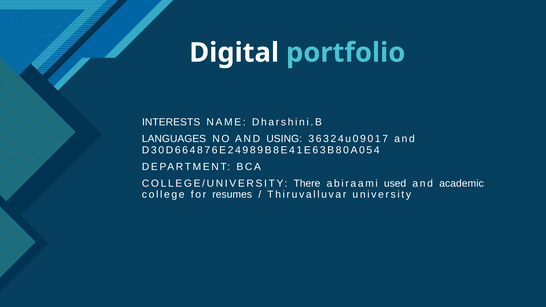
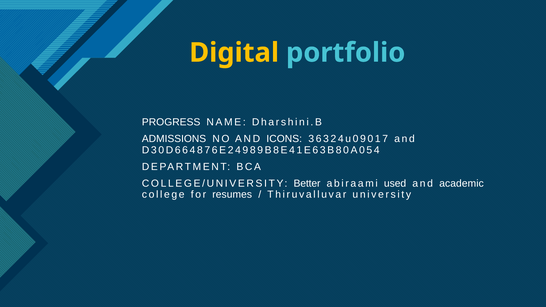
Digital colour: white -> yellow (234, 53)
INTERESTS: INTERESTS -> PROGRESS (171, 122)
LANGUAGES: LANGUAGES -> ADMISSIONS (174, 139)
USING: USING -> ICONS (284, 139)
There: There -> Better (307, 184)
